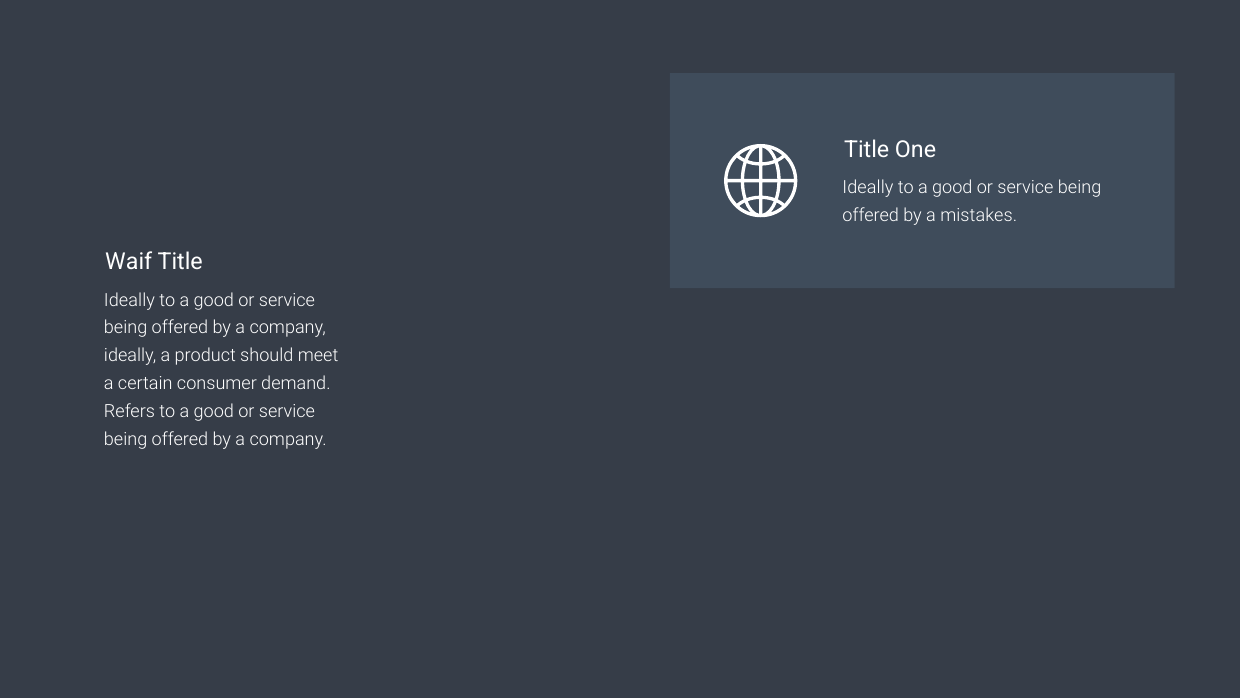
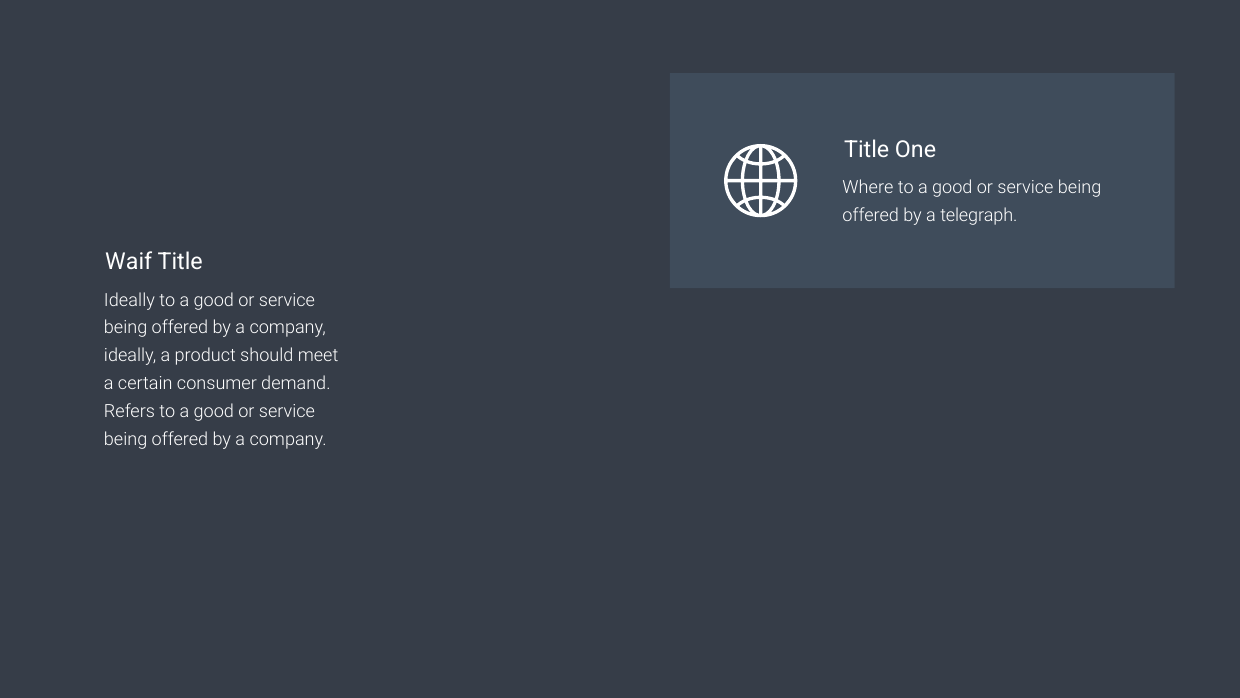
Ideally: Ideally -> Where (868, 188)
mistakes: mistakes -> telegraph (979, 215)
